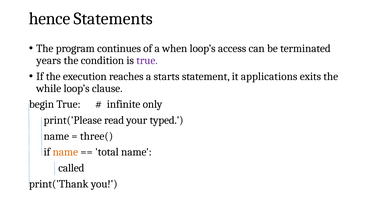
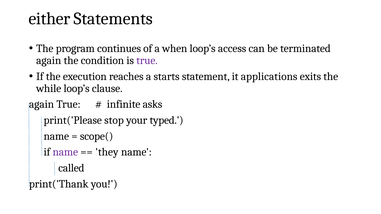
hence: hence -> either (50, 19)
years: years -> again (49, 61)
begin: begin -> again (42, 104)
only: only -> asks (152, 104)
read: read -> stop (114, 120)
three(: three( -> scope( (97, 136)
name colour: orange -> purple (65, 152)
total: total -> they (107, 152)
